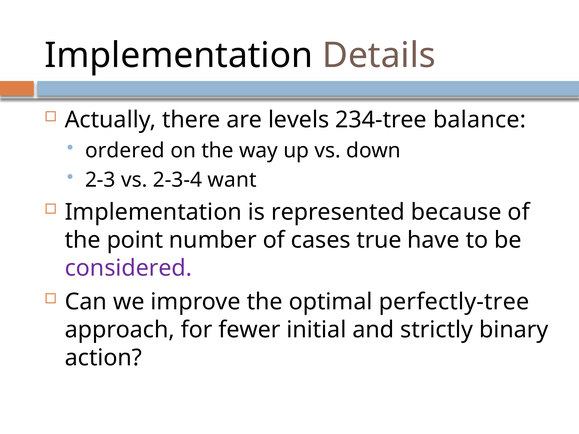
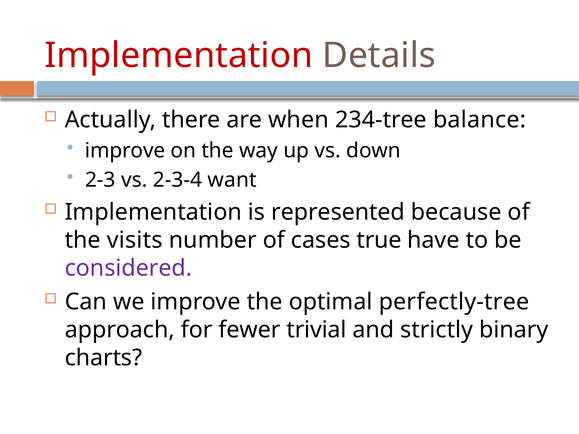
Implementation colour: black -> red (179, 56)
levels: levels -> when (298, 120)
ordered: ordered -> improve (125, 151)
point: point -> visits (135, 240)
initial: initial -> trivial (317, 330)
action: action -> charts (103, 358)
